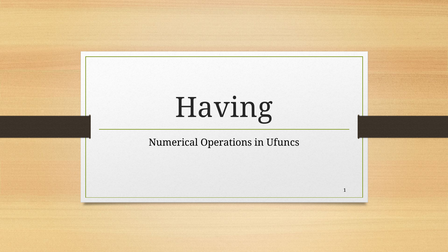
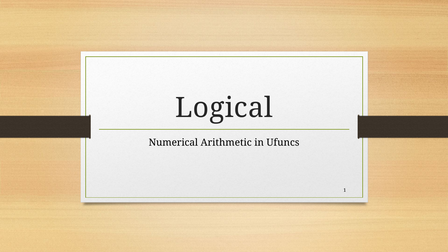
Having: Having -> Logical (224, 108)
Operations: Operations -> Arithmetic (226, 143)
